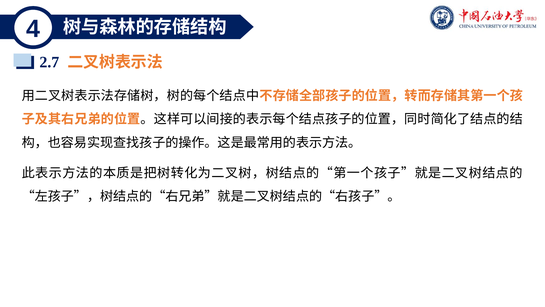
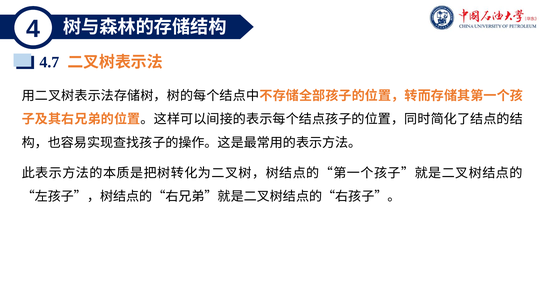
2.7: 2.7 -> 4.7 (49, 62)
